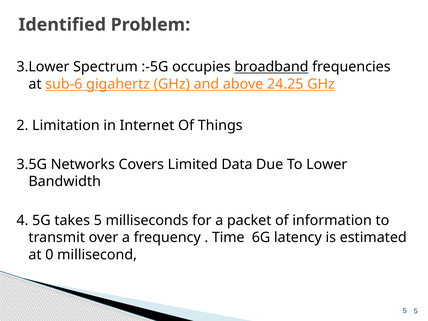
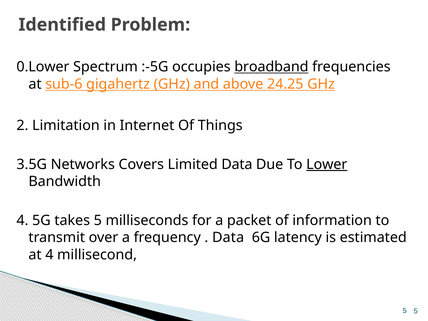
3.Lower: 3.Lower -> 0.Lower (43, 67)
Lower underline: none -> present (327, 164)
Time: Time -> Data (228, 238)
at 0: 0 -> 4 (49, 255)
